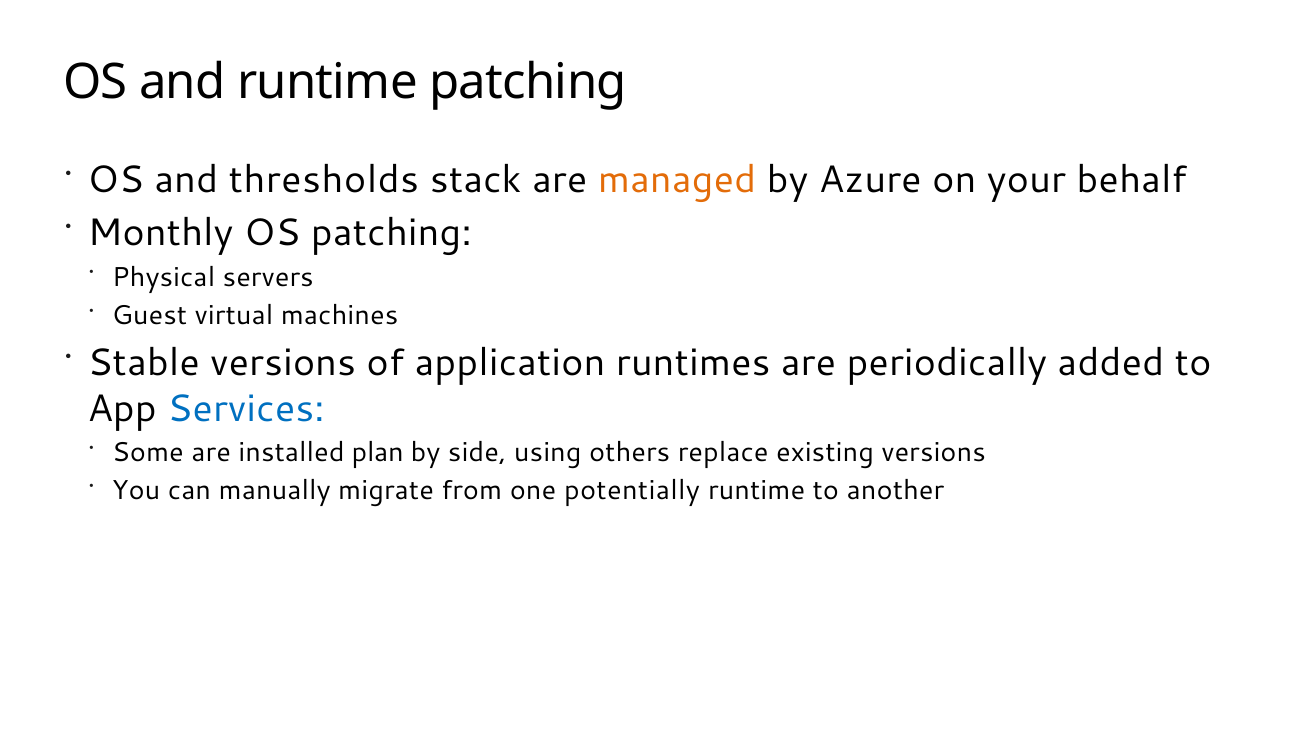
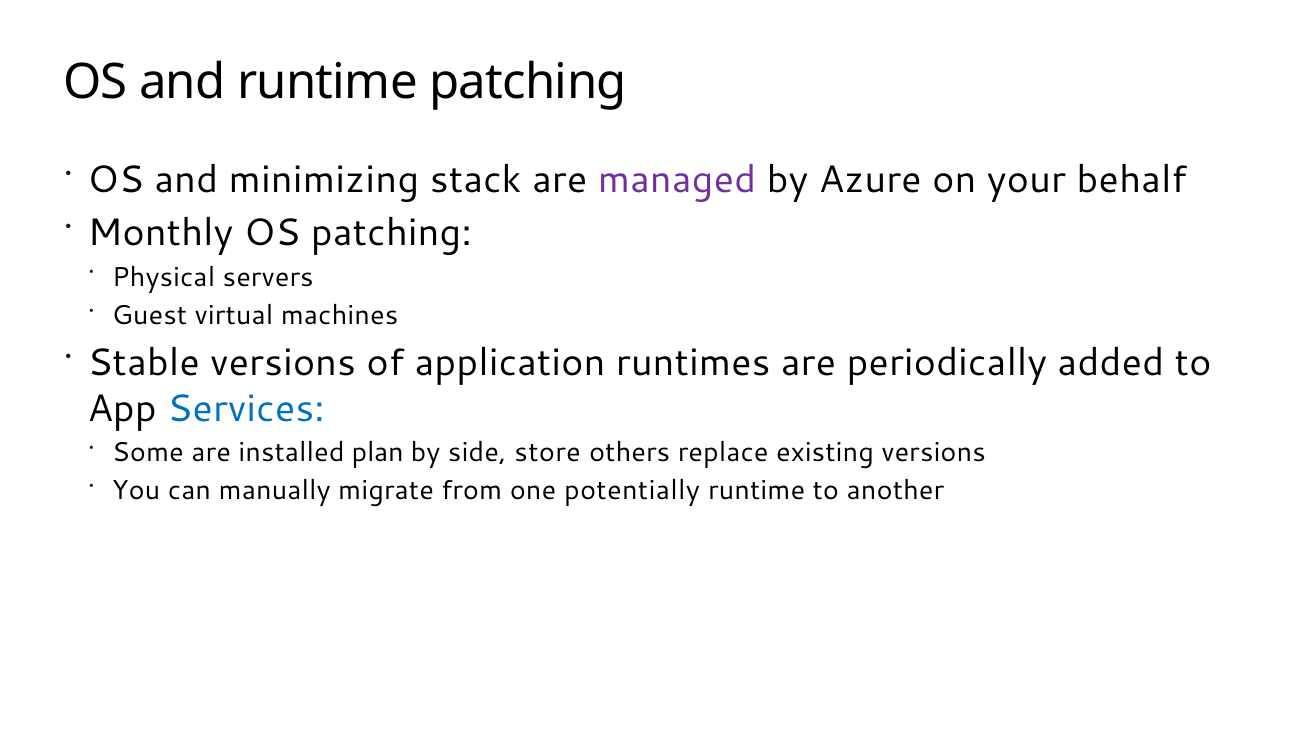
thresholds: thresholds -> minimizing (324, 180)
managed colour: orange -> purple (677, 180)
using: using -> store (548, 453)
